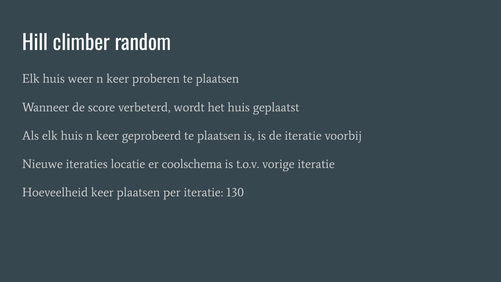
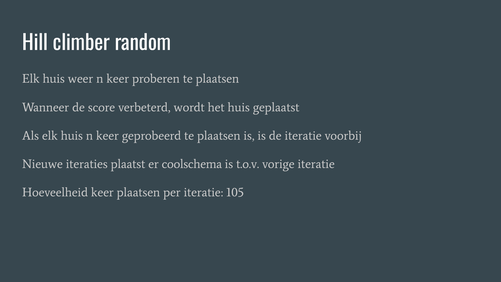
locatie: locatie -> plaatst (128, 164)
130: 130 -> 105 (235, 192)
